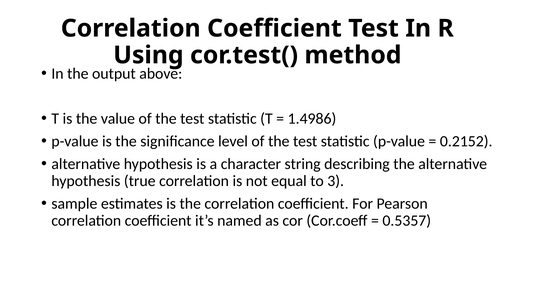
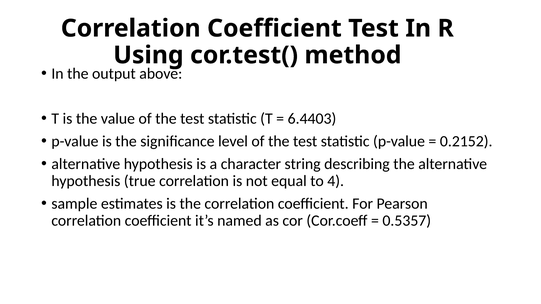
1.4986: 1.4986 -> 6.4403 (312, 119)
3: 3 -> 4 (336, 181)
